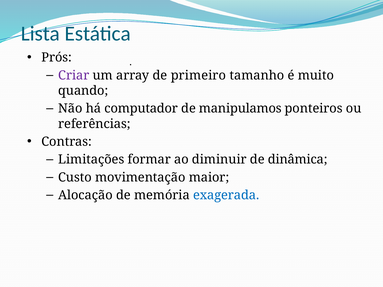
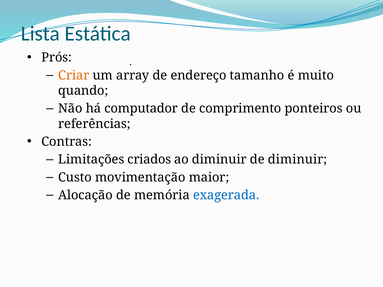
Criar colour: purple -> orange (74, 75)
primeiro: primeiro -> endereço (198, 75)
manipulamos: manipulamos -> comprimento (240, 109)
formar: formar -> criados (149, 160)
de dinâmica: dinâmica -> diminuir (298, 160)
